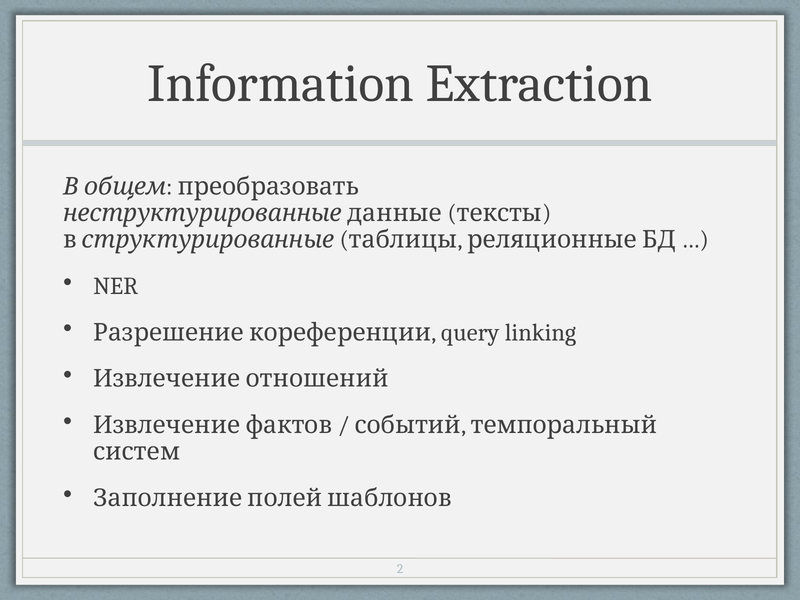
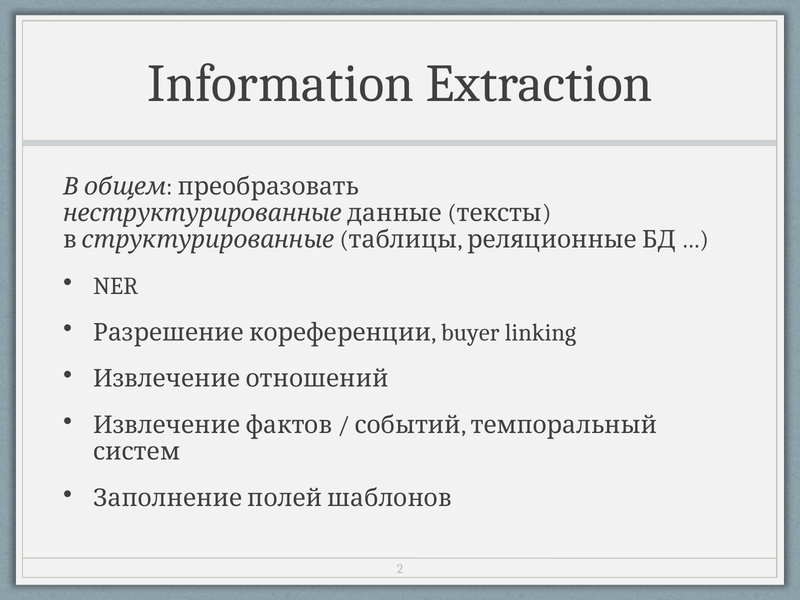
query: query -> buyer (470, 332)
